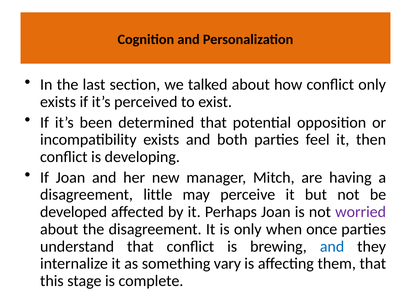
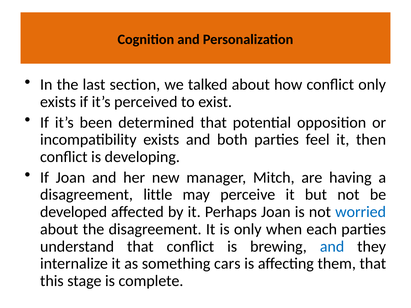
worried colour: purple -> blue (361, 212)
once: once -> each (322, 229)
vary: vary -> cars (227, 264)
